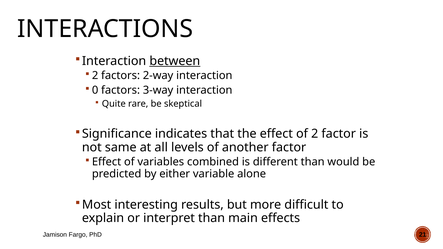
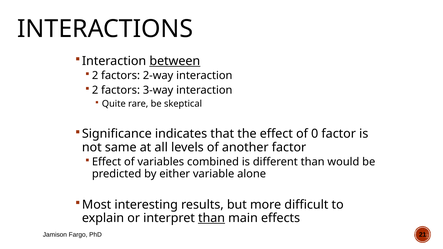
0: 0 -> 2 (95, 90)
of 2: 2 -> 0 (315, 134)
than underline: none -> present (212, 218)
